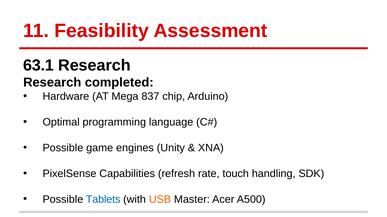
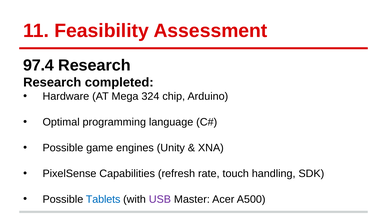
63.1: 63.1 -> 97.4 (39, 65)
837: 837 -> 324 (150, 97)
USB colour: orange -> purple (160, 200)
